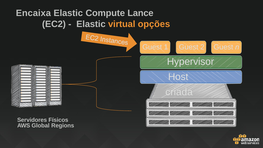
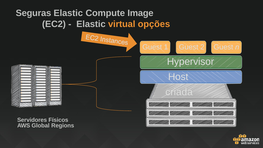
Encaixa: Encaixa -> Seguras (33, 13)
Lance: Lance -> Image (140, 13)
